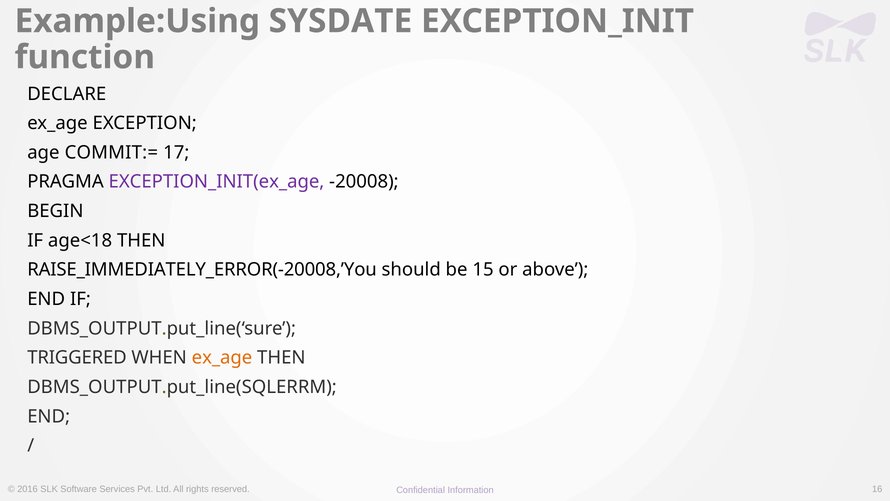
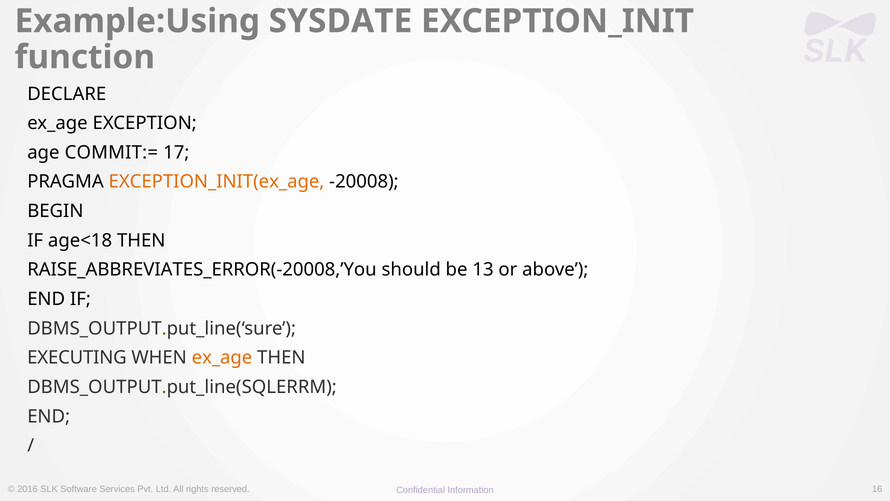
EXCEPTION_INIT(ex_age colour: purple -> orange (216, 182)
RAISE_IMMEDIATELY_ERROR(-20008,’You: RAISE_IMMEDIATELY_ERROR(-20008,’You -> RAISE_ABBREVIATES_ERROR(-20008,’You (202, 270)
15: 15 -> 13 (483, 270)
TRIGGERED: TRIGGERED -> EXECUTING (77, 358)
